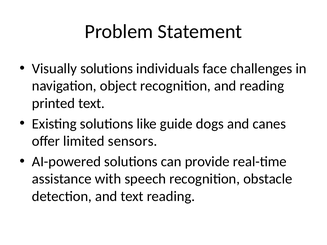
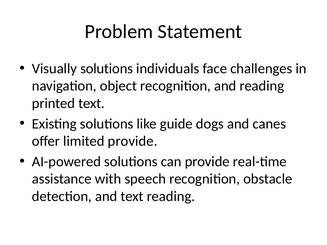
limited sensors: sensors -> provide (133, 141)
